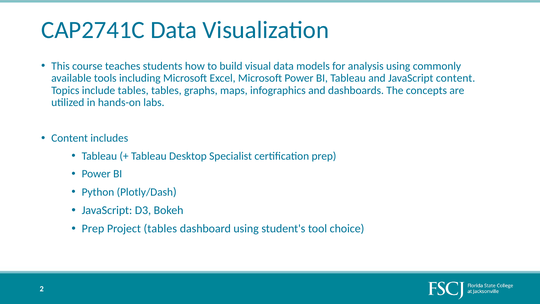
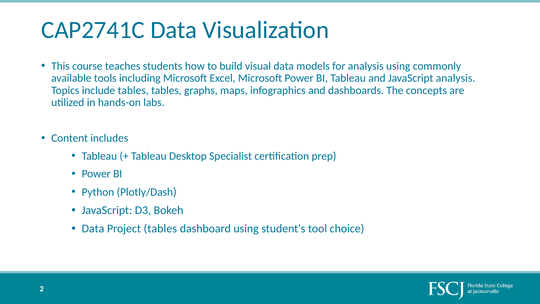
JavaScript content: content -> analysis (456, 78)
Prep: Prep -> Data (93, 228)
